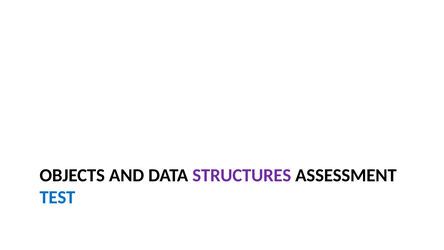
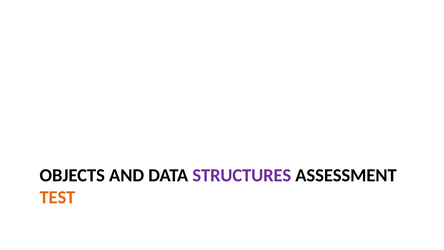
TEST colour: blue -> orange (57, 197)
